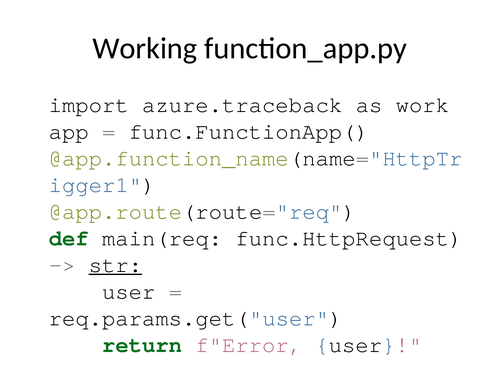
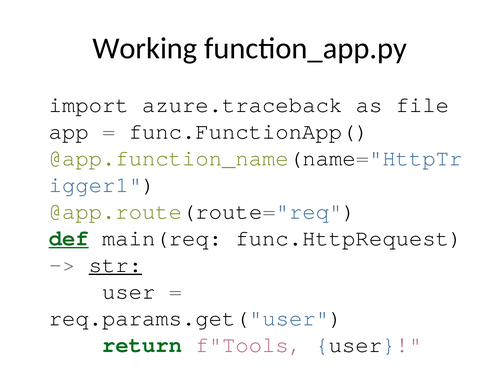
work: work -> file (422, 105)
def underline: none -> present (69, 238)
f"Error: f"Error -> f"Tools (249, 345)
